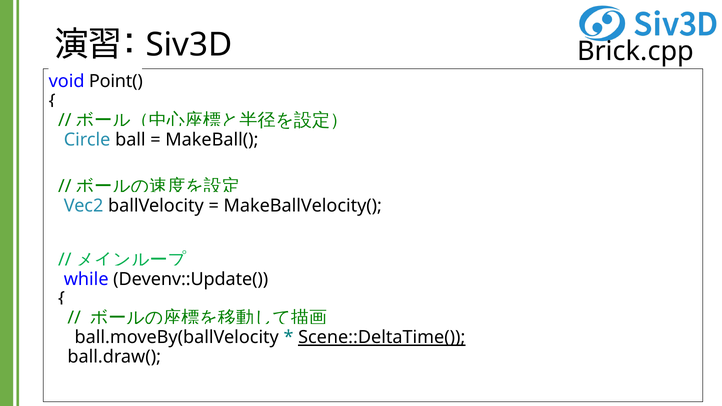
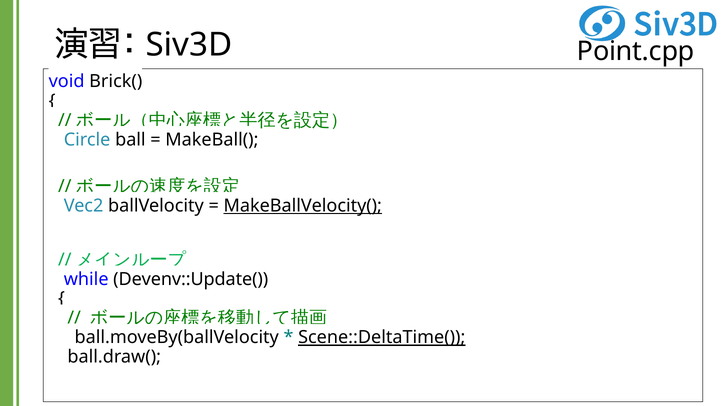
Brick.cpp: Brick.cpp -> Point.cpp (636, 51)
Point(: Point( -> Brick( (116, 81)
MakeBallVelocity( underline: none -> present (303, 206)
